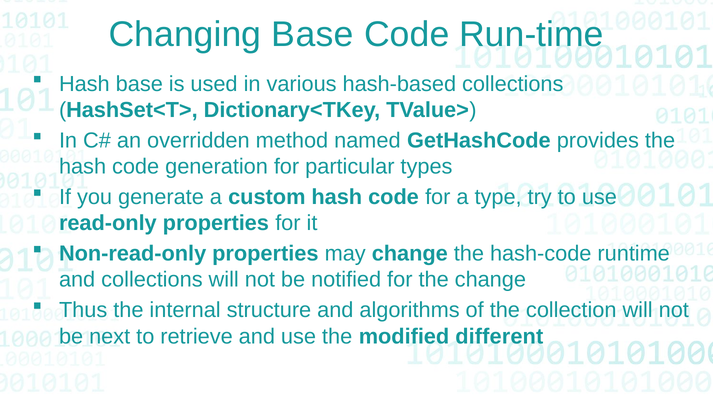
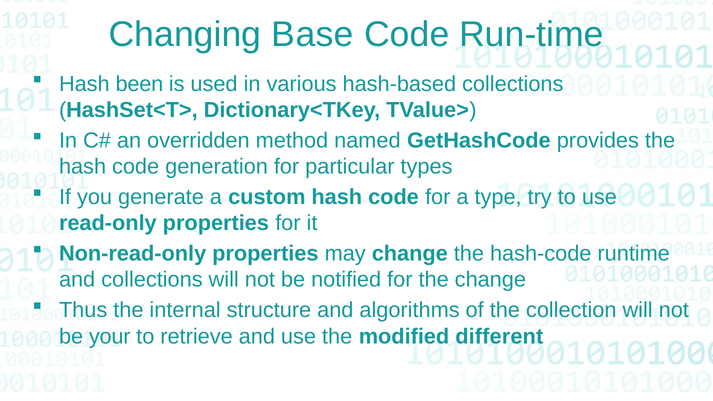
Hash base: base -> been (139, 84)
next: next -> your (110, 336)
